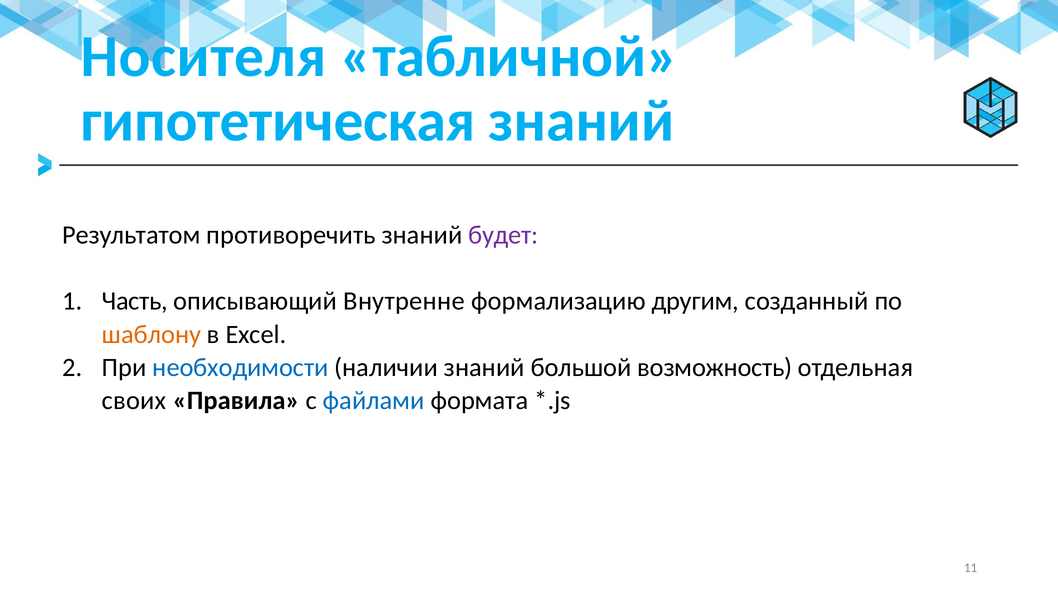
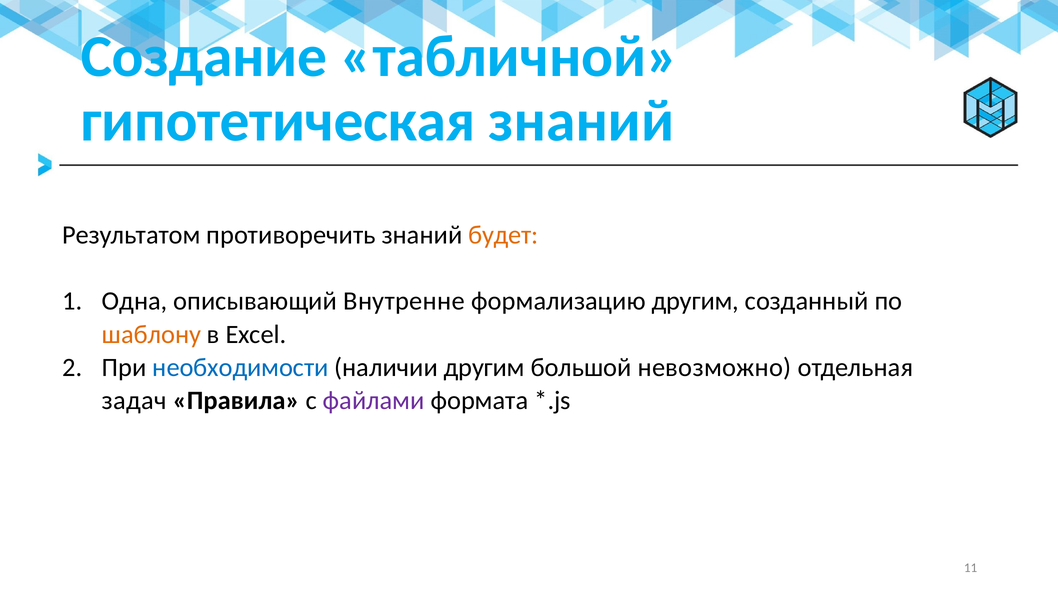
Носителя: Носителя -> Создание (204, 57)
будет colour: purple -> orange (503, 235)
Часть: Часть -> Одна (135, 301)
наличии знаний: знаний -> другим (484, 367)
возможность: возможность -> невозможно (715, 367)
своих: своих -> задач (134, 400)
файлами colour: blue -> purple (374, 400)
